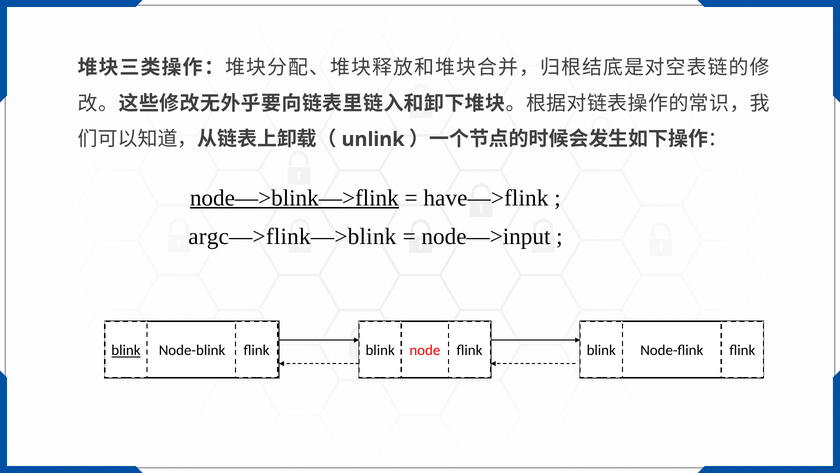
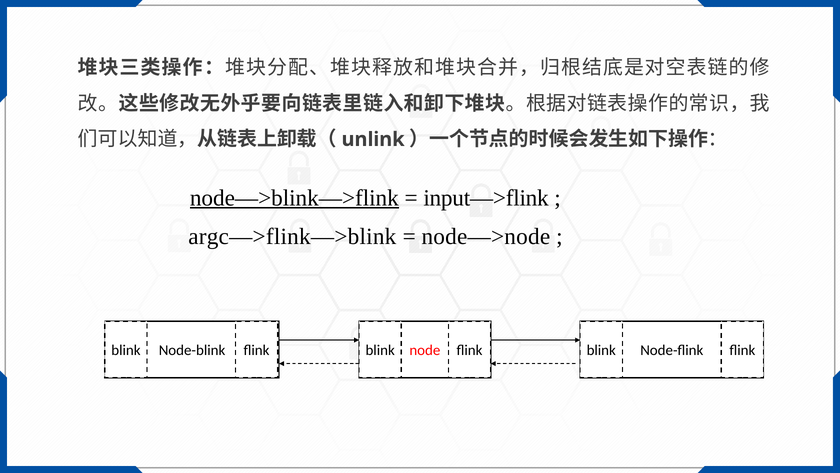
have—>flink: have—>flink -> input—>flink (486, 198)
node—>input: node—>input -> node—>node (486, 236)
blink underline: present -> none (126, 350)
